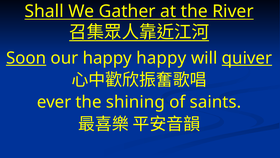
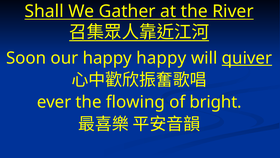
Soon underline: present -> none (26, 58)
shining: shining -> flowing (135, 102)
saints: saints -> bright (216, 102)
